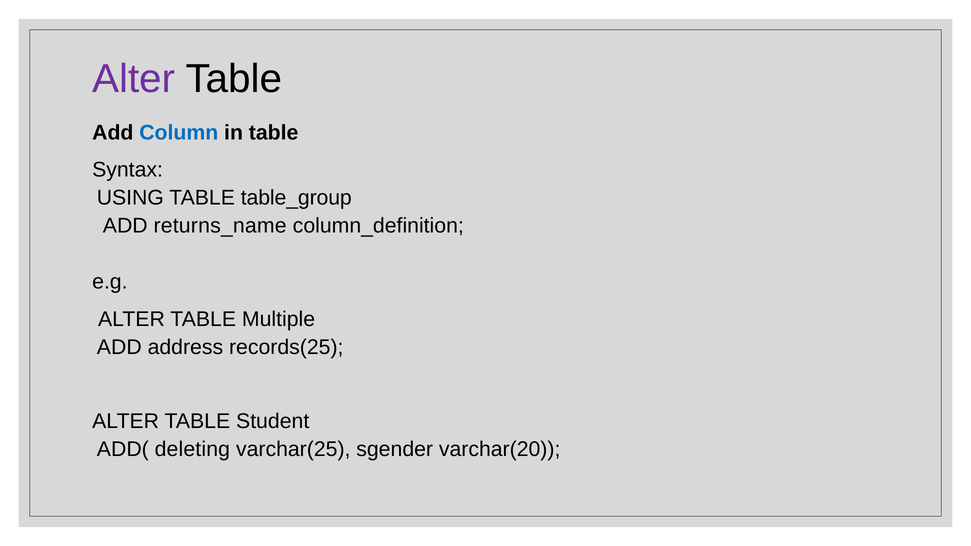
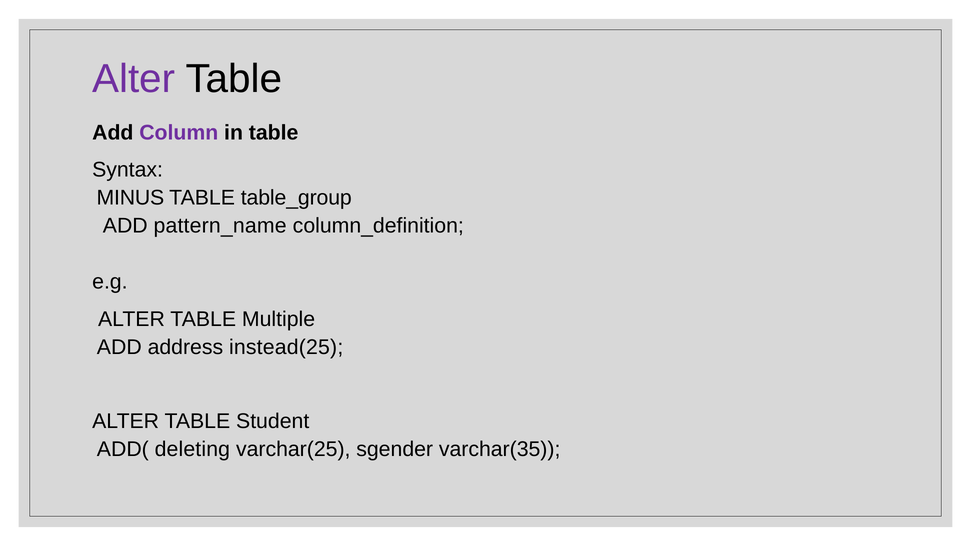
Column colour: blue -> purple (179, 133)
USING: USING -> MINUS (130, 198)
returns_name: returns_name -> pattern_name (220, 226)
records(25: records(25 -> instead(25 (286, 347)
varchar(20: varchar(20 -> varchar(35 (500, 449)
